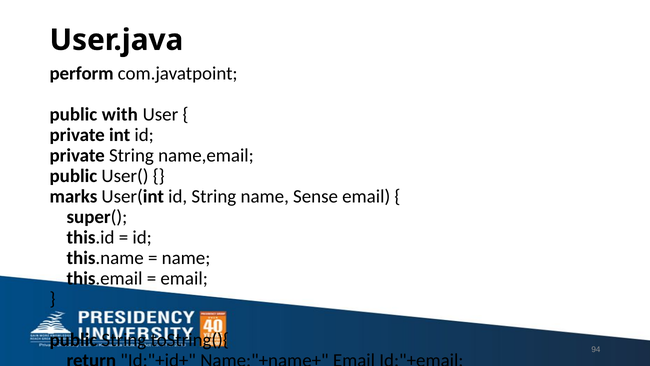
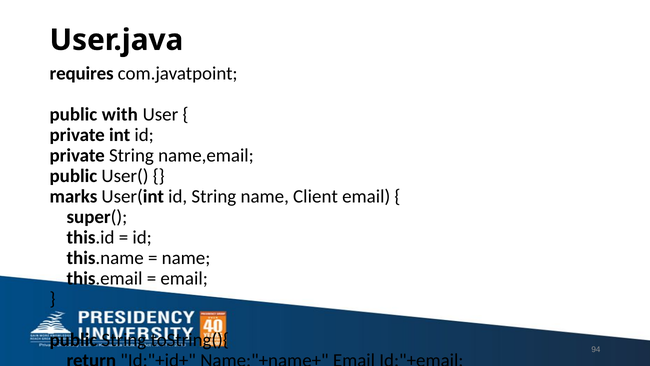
perform: perform -> requires (82, 74)
Sense: Sense -> Client (315, 196)
